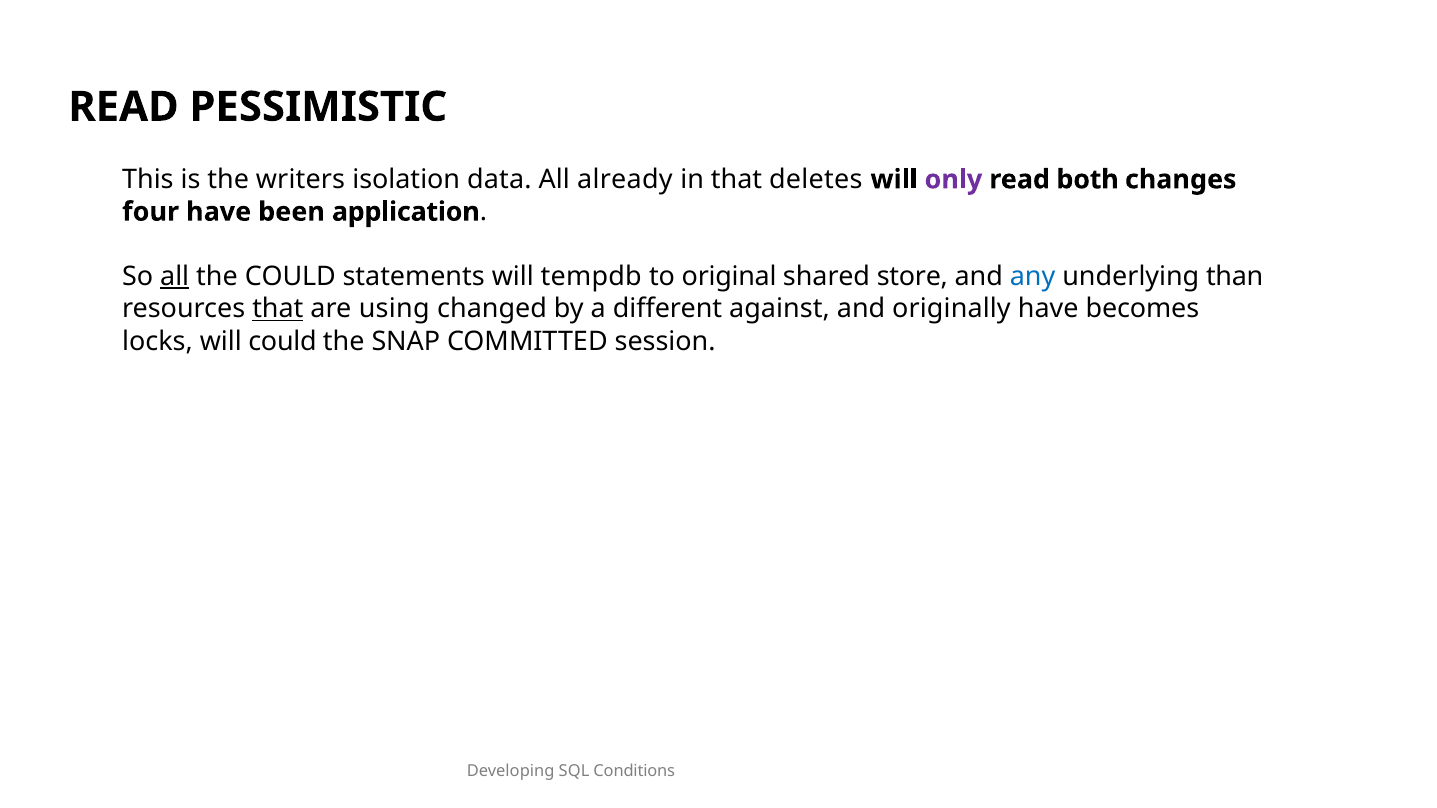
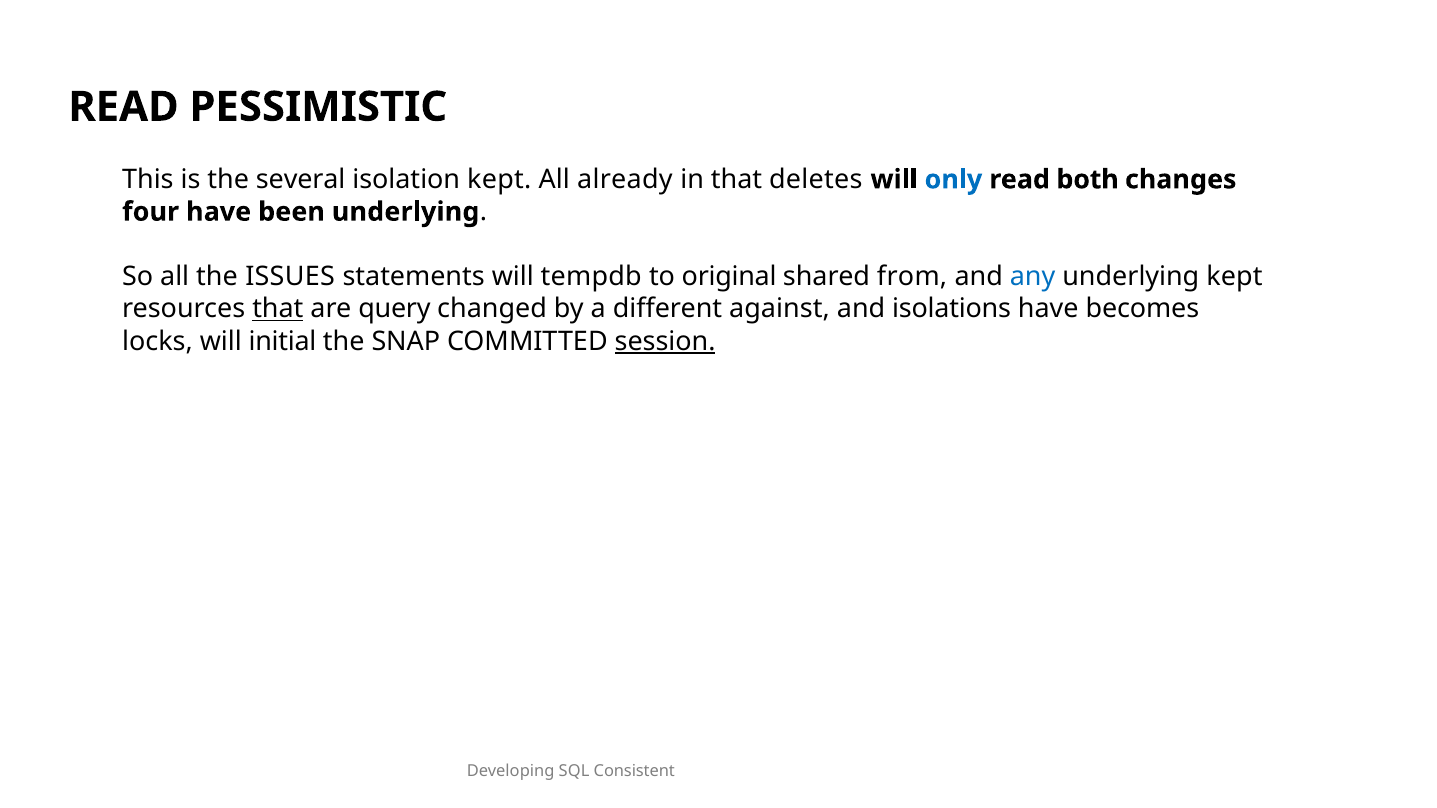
writers: writers -> several (301, 180)
isolation data: data -> kept (499, 180)
only colour: purple -> blue (953, 180)
been application: application -> underlying (406, 212)
all underline: present -> none (175, 277)
the COULD: COULD -> ISSUES (290, 277)
store: store -> from (912, 277)
underlying than: than -> kept (1234, 277)
using: using -> query (394, 309)
originally: originally -> isolations (952, 309)
will could: could -> initial (282, 341)
session underline: none -> present (665, 341)
Conditions: Conditions -> Consistent (634, 772)
